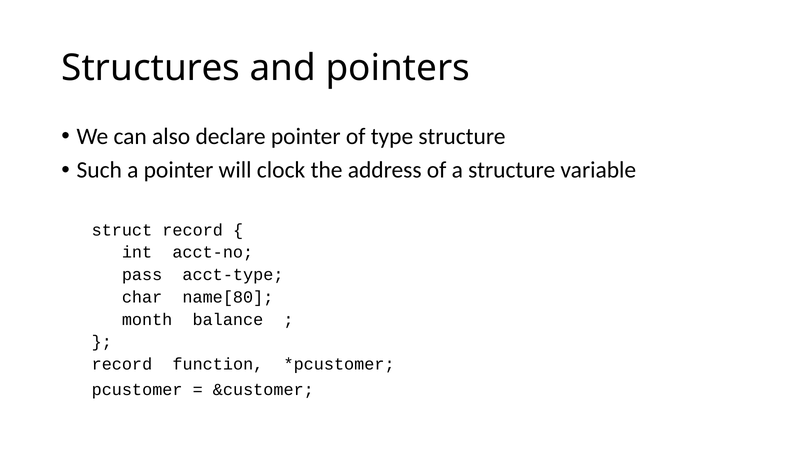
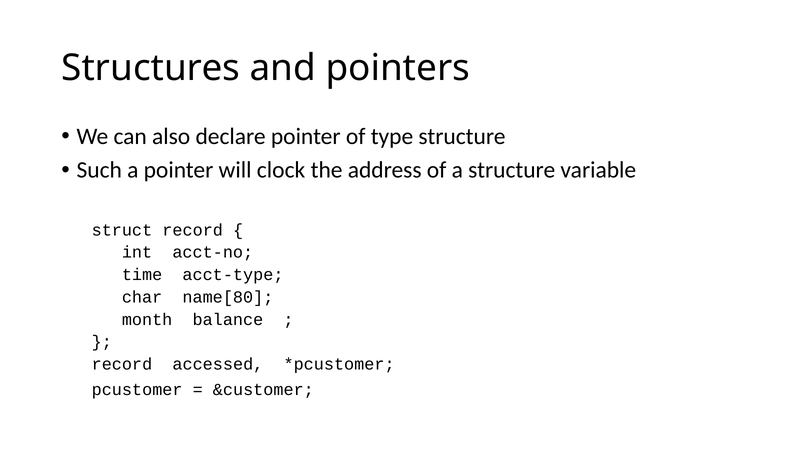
pass: pass -> time (142, 274)
function: function -> accessed (218, 364)
